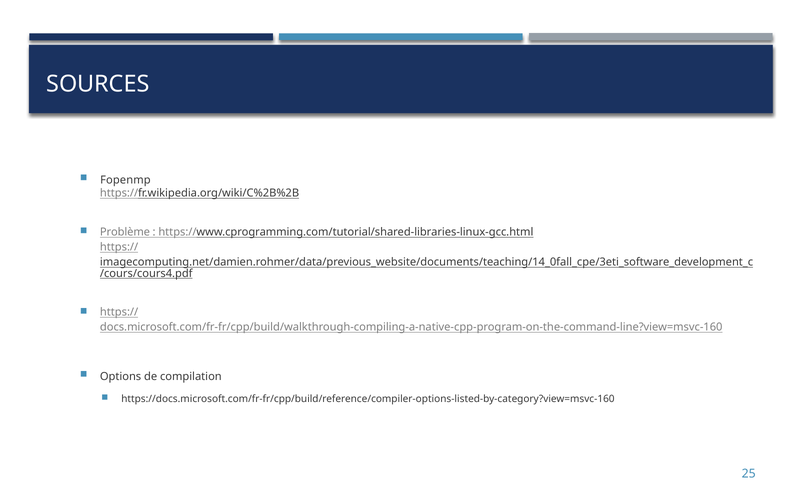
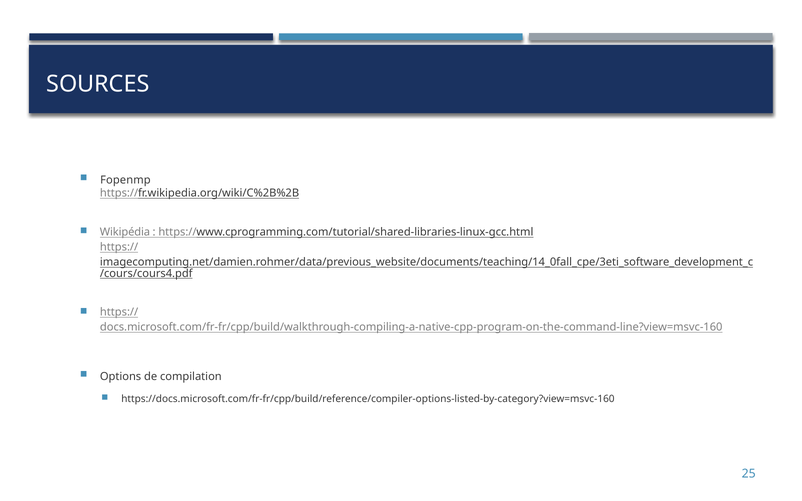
Problème: Problème -> Wikipédia (125, 232)
